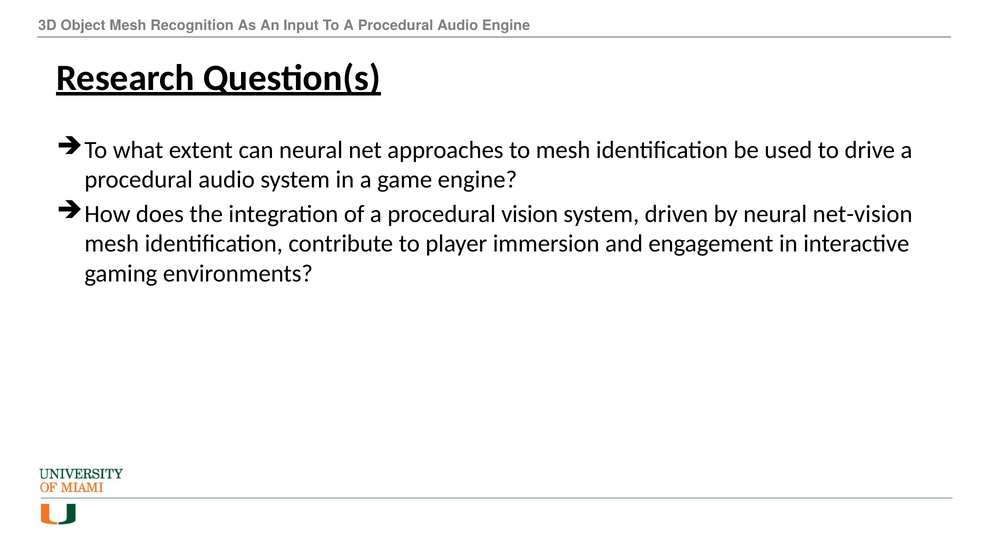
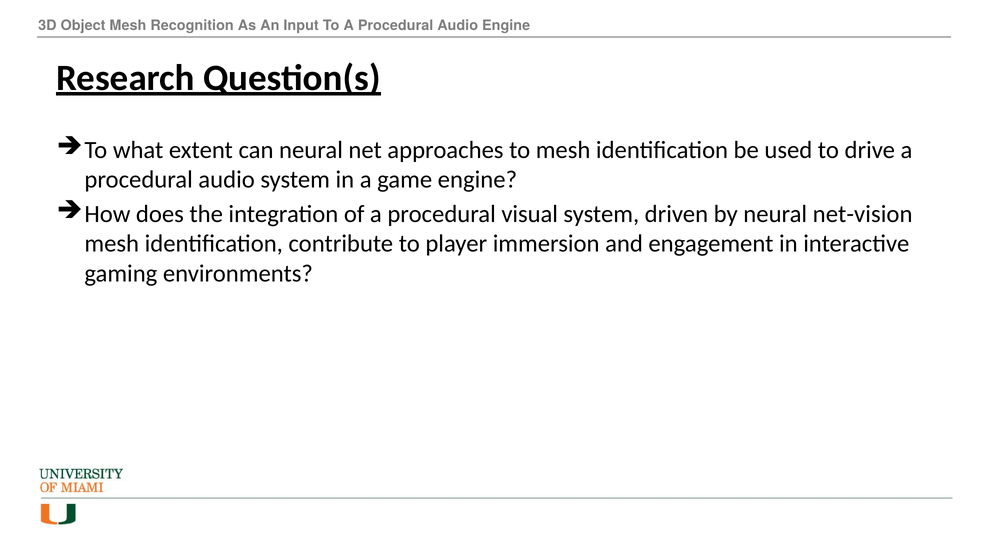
vision: vision -> visual (530, 214)
